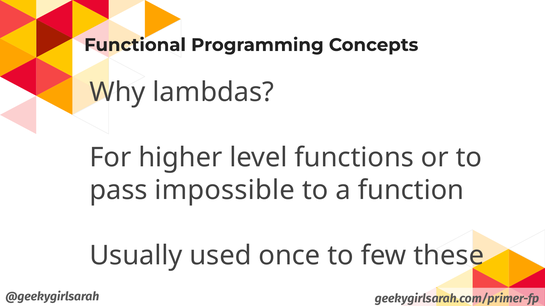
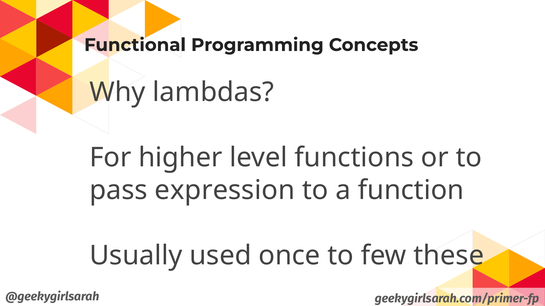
impossible: impossible -> expression (225, 190)
